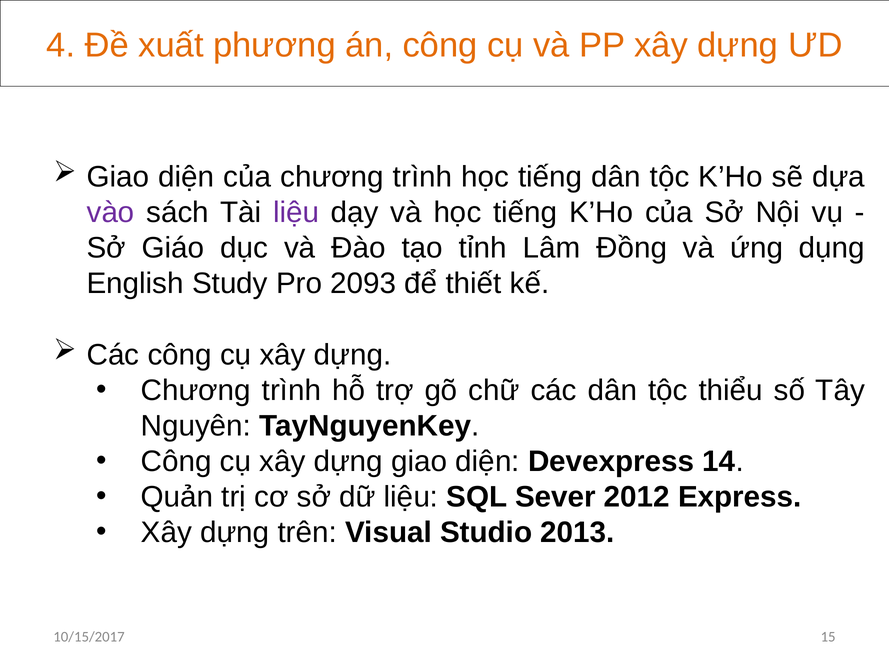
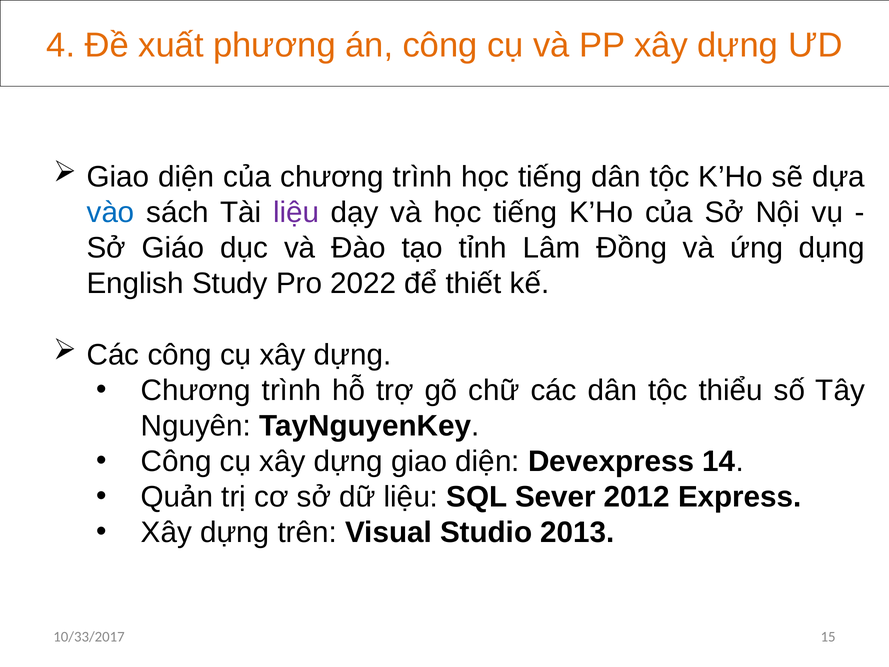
vào colour: purple -> blue (111, 212)
2093: 2093 -> 2022 (363, 284)
10/15/2017: 10/15/2017 -> 10/33/2017 (89, 637)
